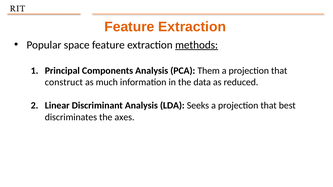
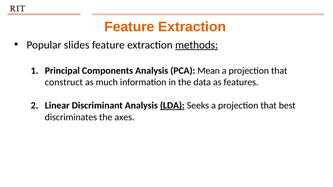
space: space -> slides (77, 45)
Them: Them -> Mean (209, 71)
reduced: reduced -> features (241, 82)
LDA underline: none -> present (172, 106)
